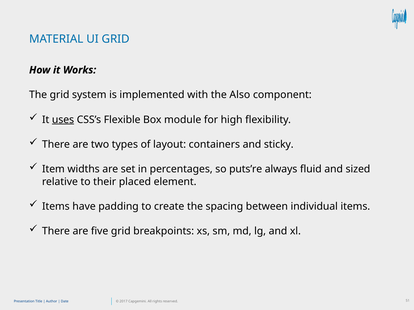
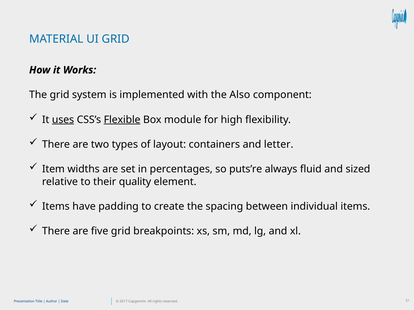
Flexible underline: none -> present (122, 120)
sticky: sticky -> letter (279, 145)
placed: placed -> quality (135, 182)
